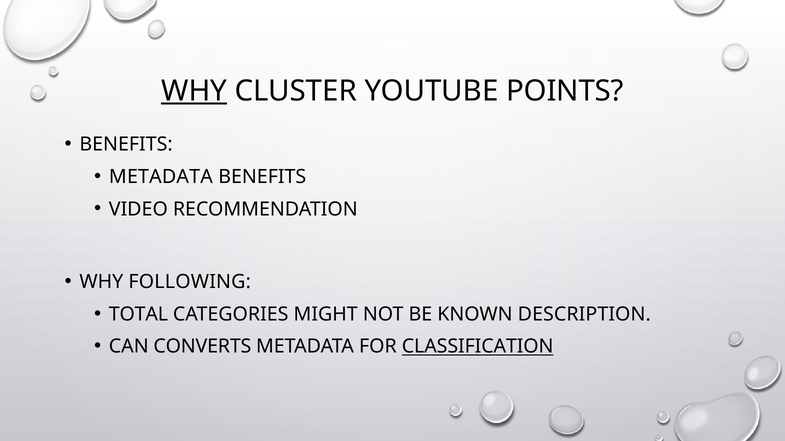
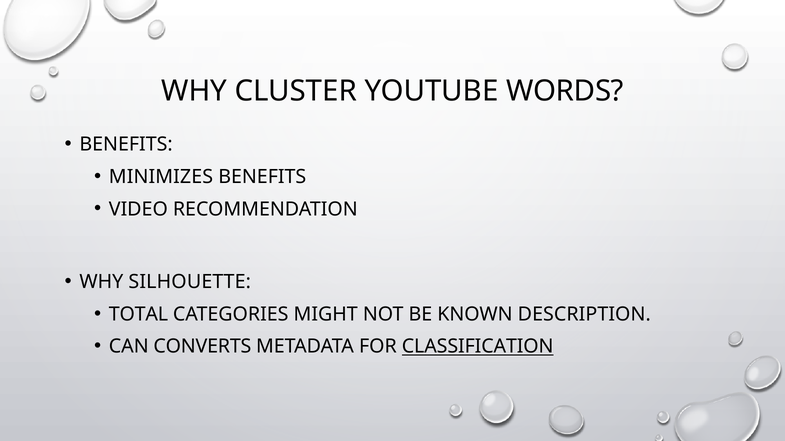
WHY underline: present -> none (194, 91)
POINTS: POINTS -> WORDS (565, 91)
METADATA: METADATA -> MINIMIZES (161, 177)
FOLLOWING: FOLLOWING -> SILHOUETTE (190, 282)
